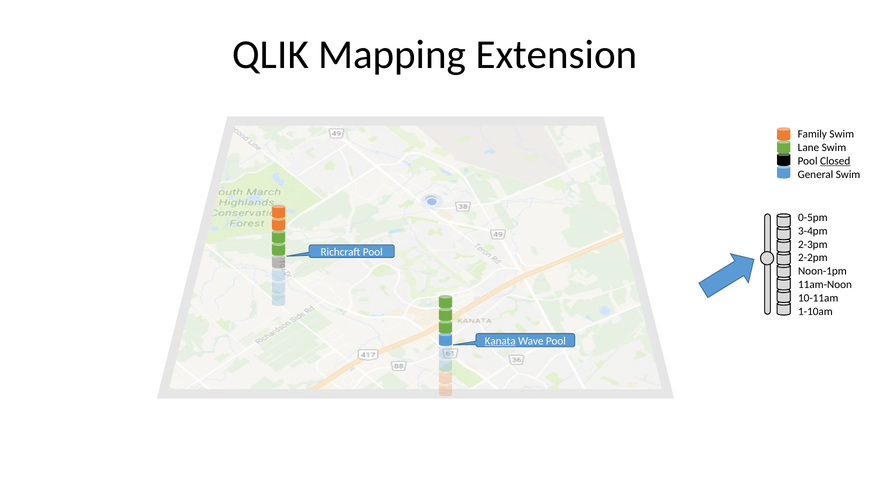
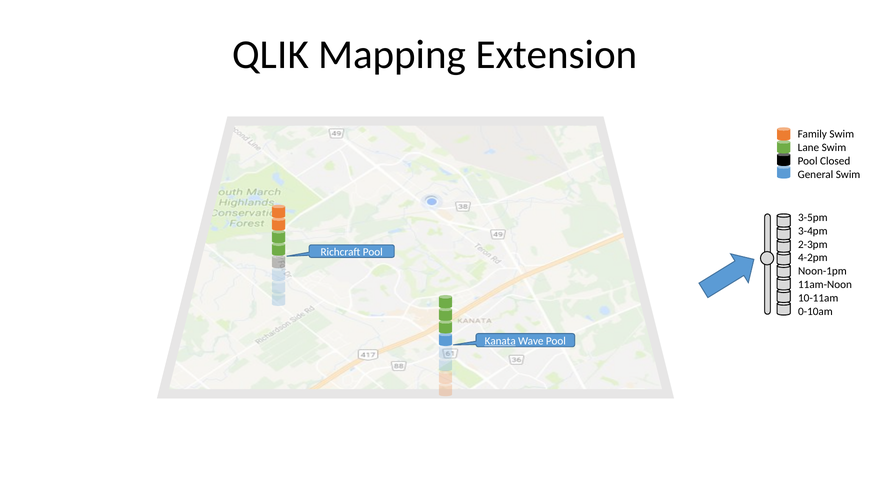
Closed underline: present -> none (835, 161)
0-5pm: 0-5pm -> 3-5pm (813, 217)
2-2pm: 2-2pm -> 4-2pm (813, 258)
1-10am: 1-10am -> 0-10am (815, 312)
